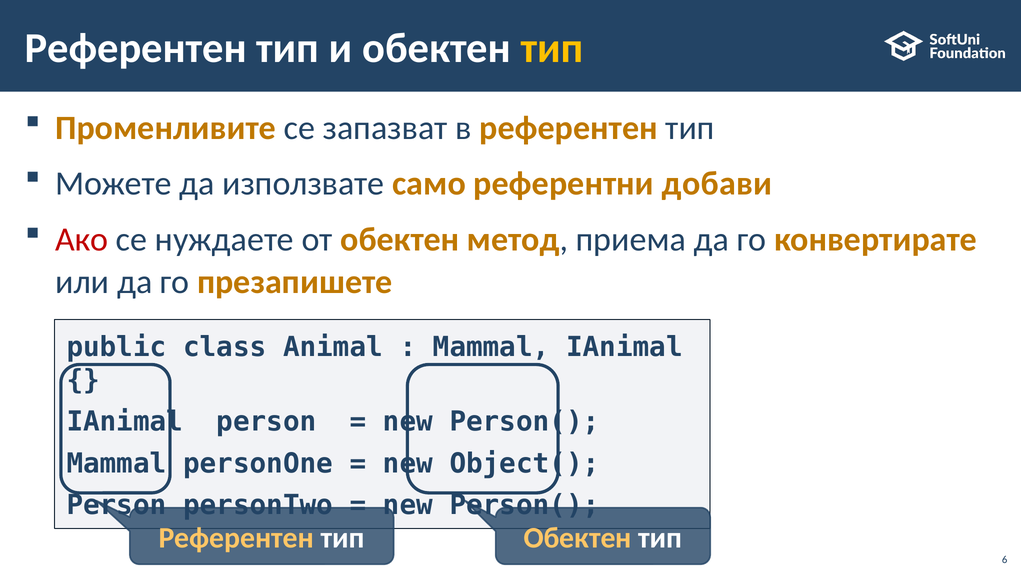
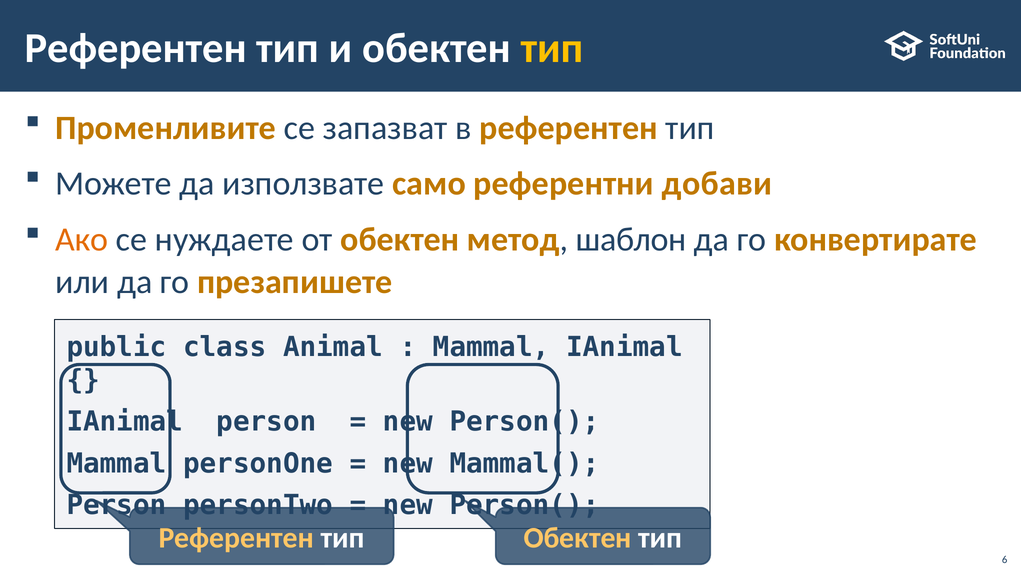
Ако colour: red -> orange (82, 239)
приема: приема -> шаблон (631, 239)
Object(: Object( -> Mammal( (524, 464)
